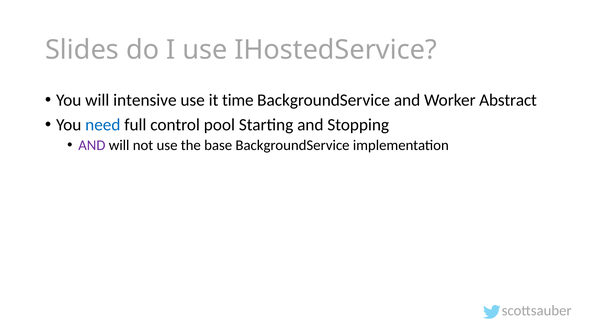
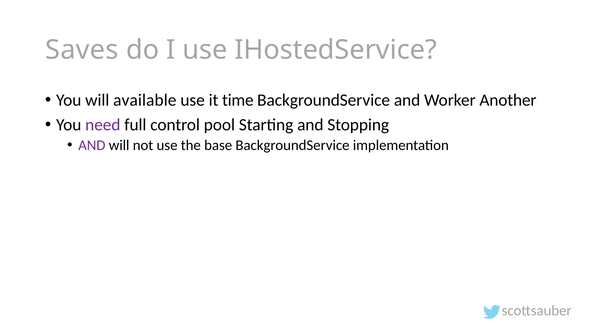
Slides: Slides -> Saves (82, 50)
intensive: intensive -> available (145, 100)
Abstract: Abstract -> Another (508, 100)
need colour: blue -> purple (103, 125)
